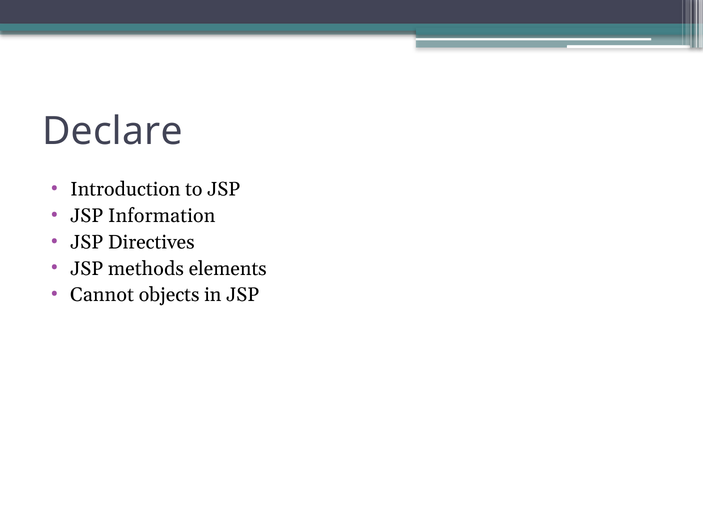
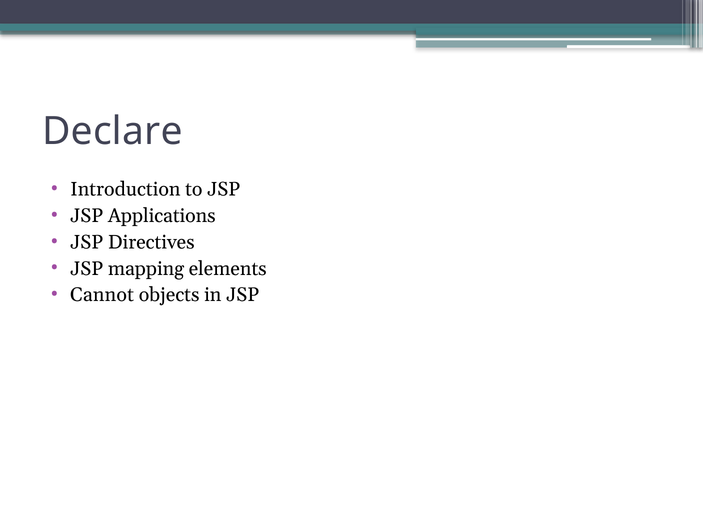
Information: Information -> Applications (162, 216)
methods: methods -> mapping (146, 269)
